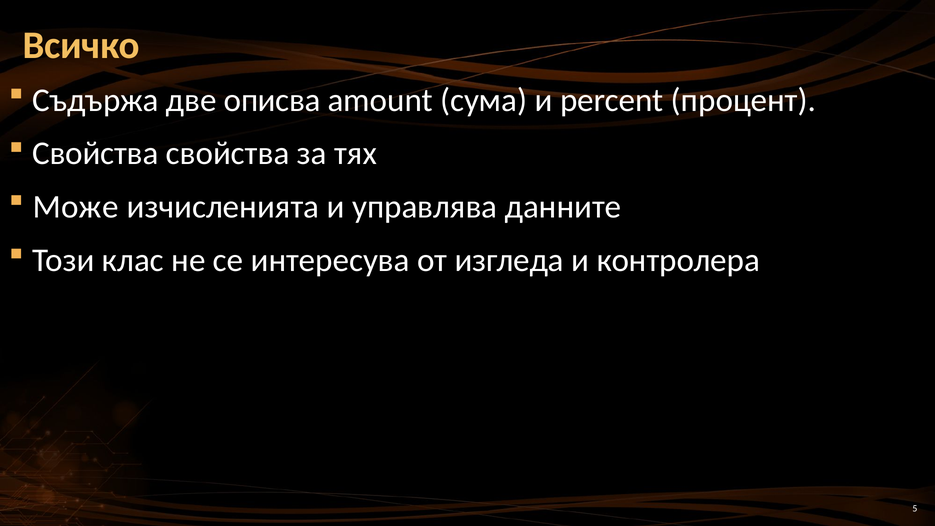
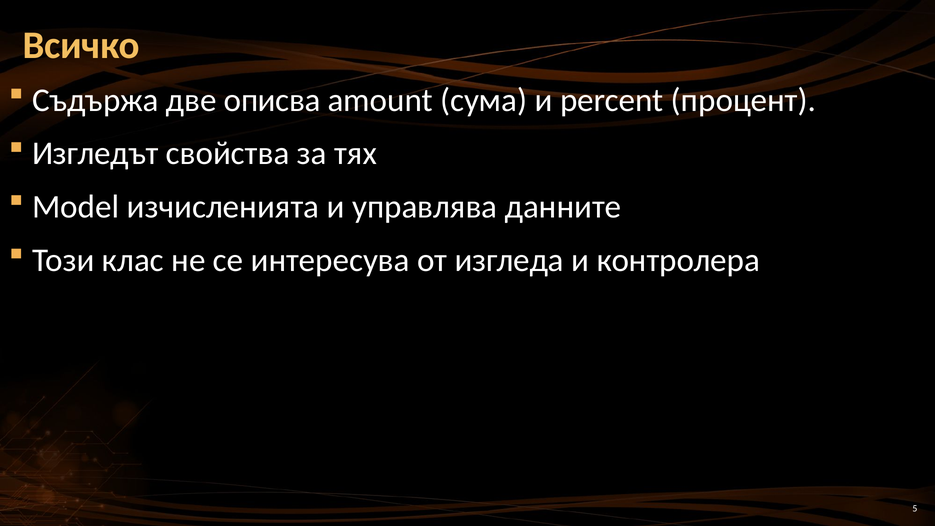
Свойства: Свойства -> Изгледът (95, 153)
Може: Може -> Model (76, 207)
